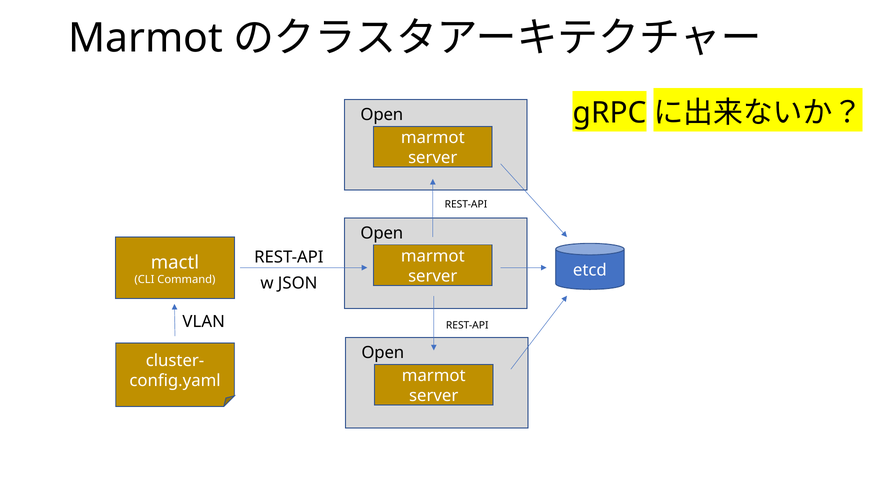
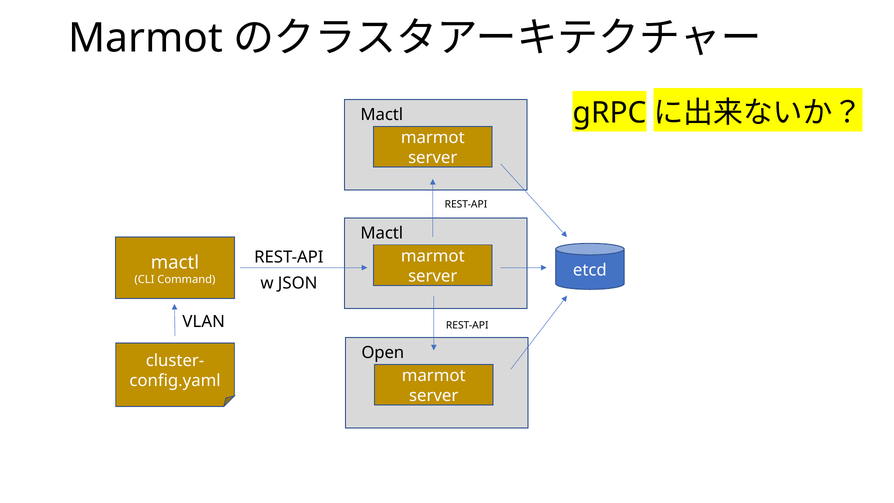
Open: Open -> Mactl (382, 114)
Open: Open -> Mactl (382, 233)
